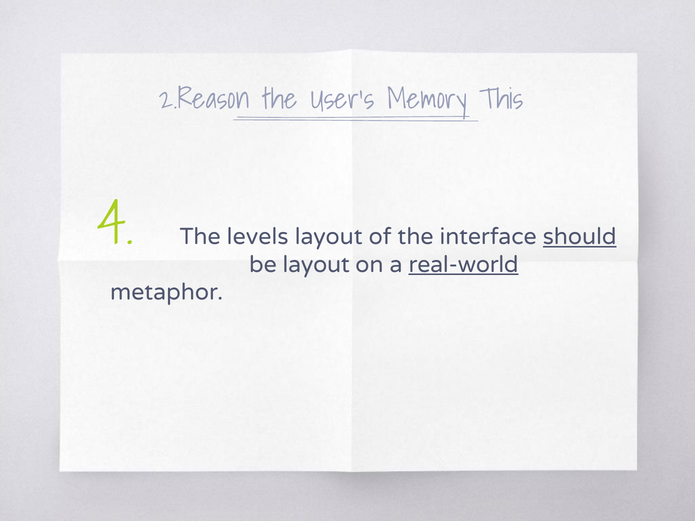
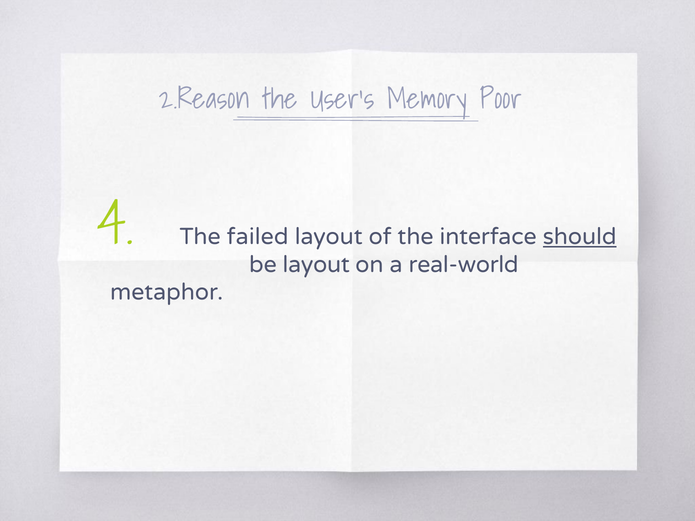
This: This -> Poor (501, 99)
levels: levels -> failed (258, 237)
real-world underline: present -> none (464, 265)
